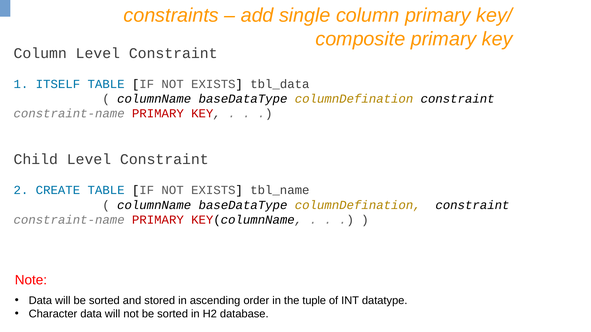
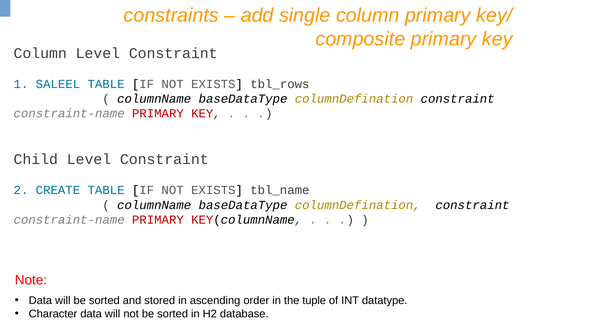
ITSELF: ITSELF -> SALEEL (58, 84)
tbl_data: tbl_data -> tbl_rows (280, 84)
